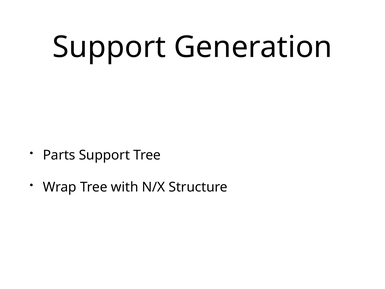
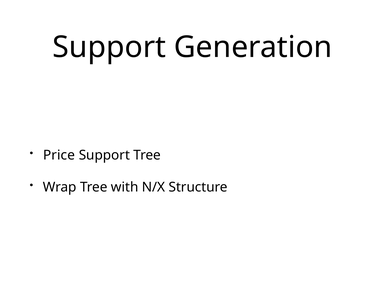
Parts: Parts -> Price (59, 155)
